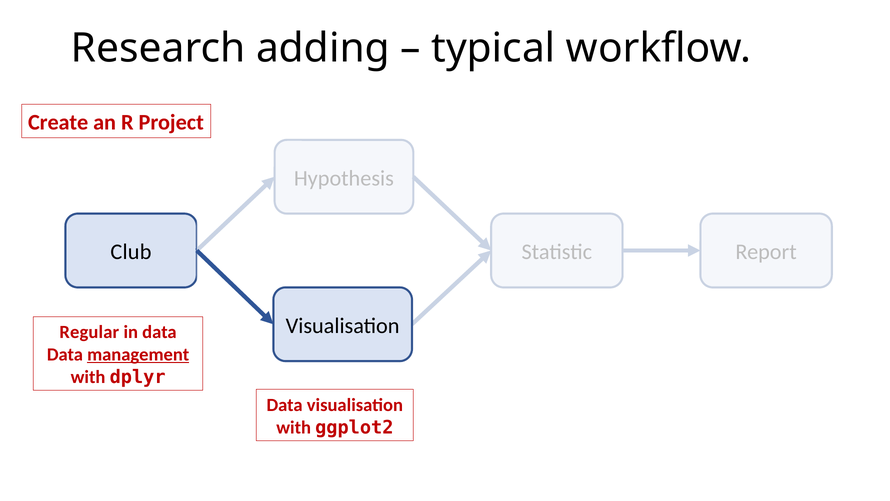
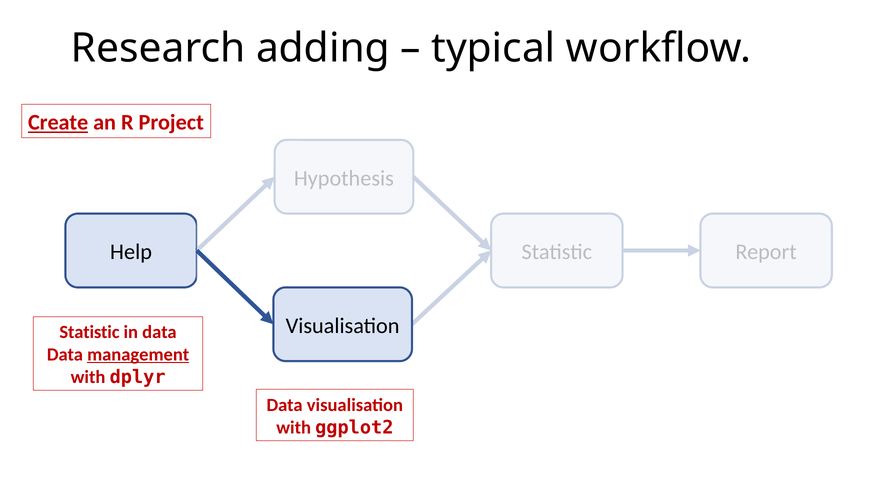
Create underline: none -> present (58, 123)
Club: Club -> Help (131, 252)
Regular: Regular -> Statistic (89, 332)
